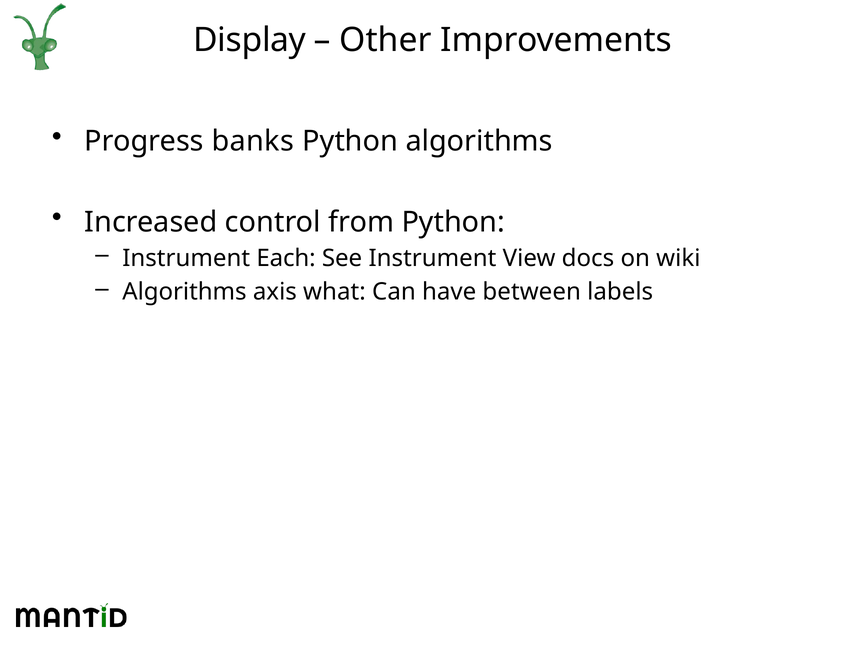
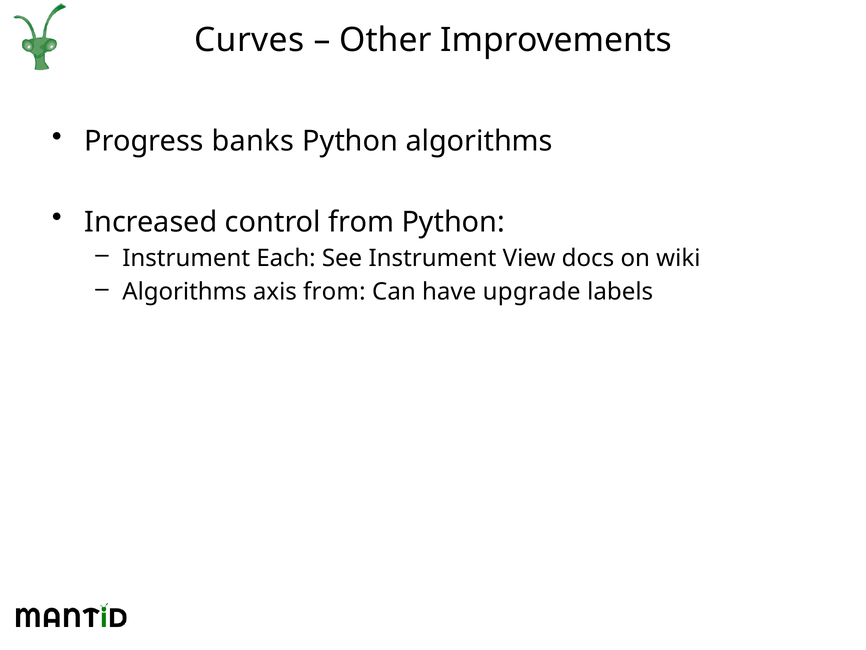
Display: Display -> Curves (249, 40)
axis what: what -> from (334, 292)
between: between -> upgrade (532, 292)
